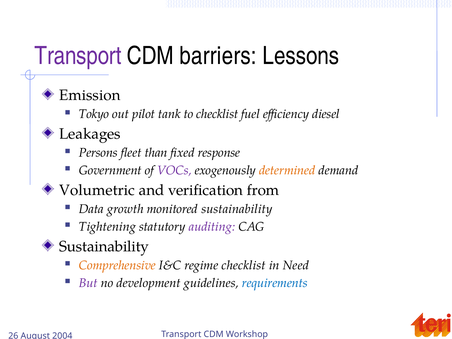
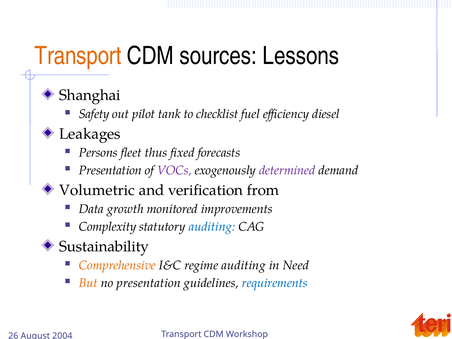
Transport colour: purple -> orange (78, 56)
barriers: barriers -> sources (218, 56)
Emission: Emission -> Shanghai (90, 95)
Tokyo: Tokyo -> Safety (94, 114)
than: than -> thus (156, 153)
response: response -> forecasts (219, 153)
Government: Government -> Presentation (110, 170)
determined colour: orange -> purple (287, 170)
monitored sustainability: sustainability -> improvements (237, 209)
Tightening: Tightening -> Complexity (108, 227)
auditing colour: purple -> blue (212, 227)
regime checklist: checklist -> auditing (244, 265)
But colour: purple -> orange (88, 283)
no development: development -> presentation (149, 283)
